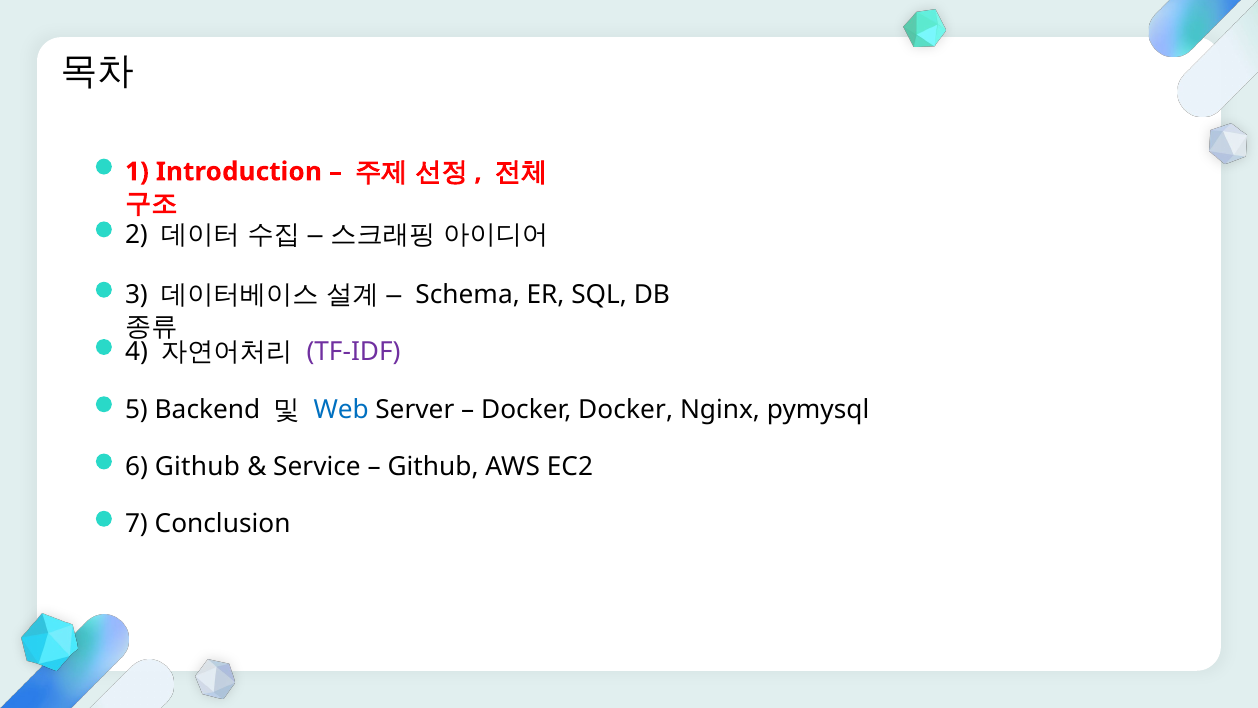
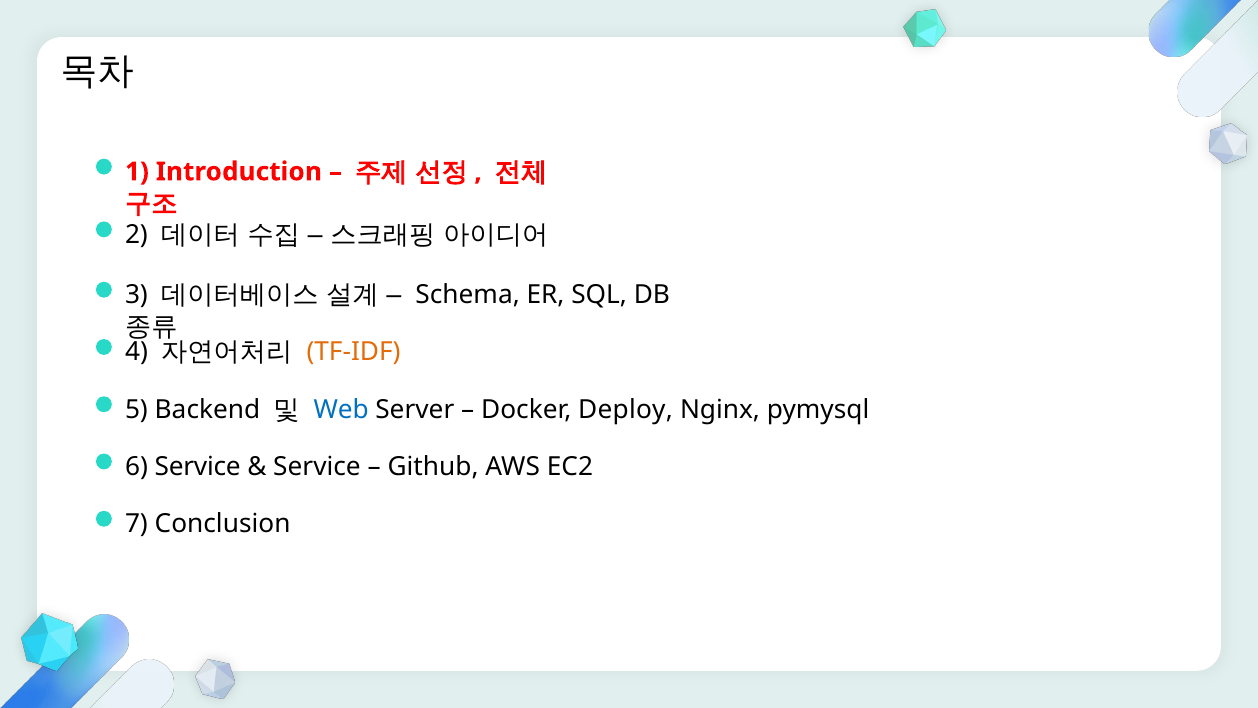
TF-IDF colour: purple -> orange (354, 352)
Docker Docker: Docker -> Deploy (626, 409)
6 Github: Github -> Service (198, 466)
